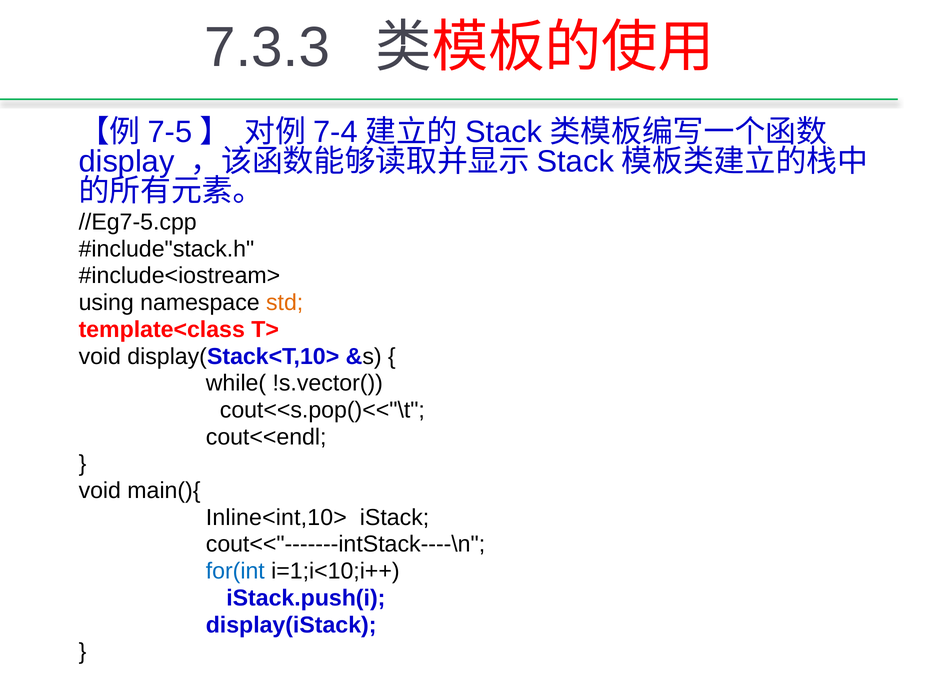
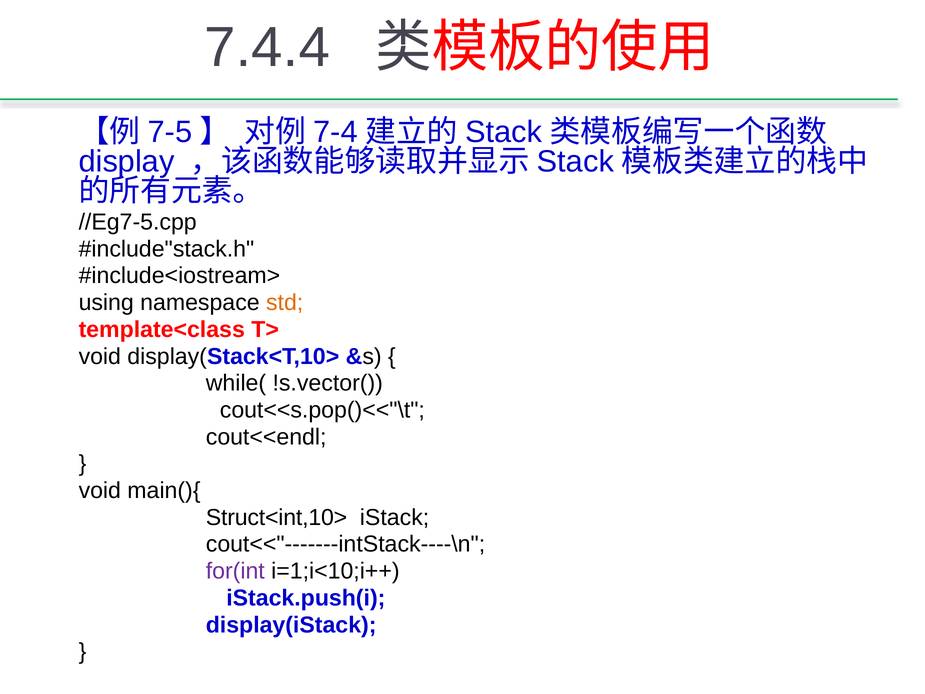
7.3.3: 7.3.3 -> 7.4.4 (267, 48)
Inline<int,10>: Inline<int,10> -> Struct<int,10> (277, 517)
for(int colour: blue -> purple (235, 571)
